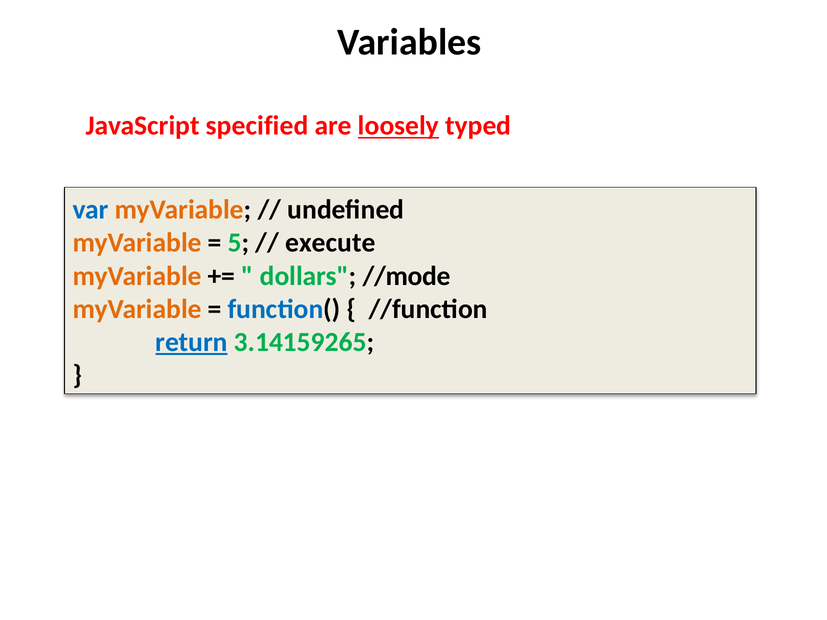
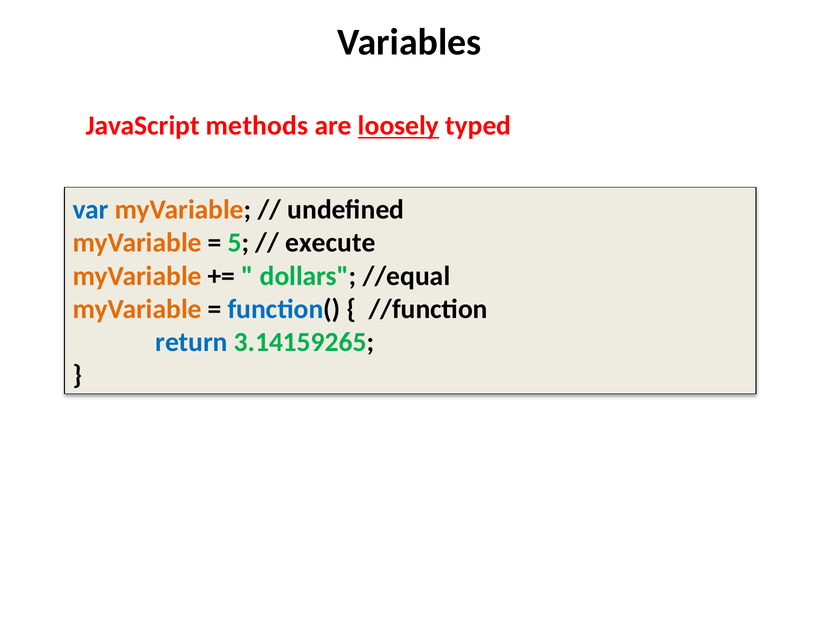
specified: specified -> methods (257, 126)
//mode: //mode -> //equal (406, 276)
return underline: present -> none (191, 342)
